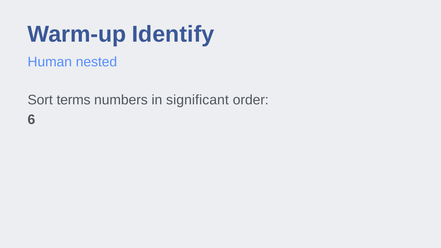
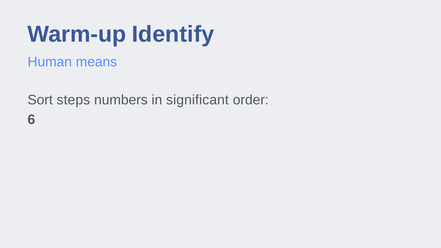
nested: nested -> means (96, 62)
terms: terms -> steps (73, 100)
